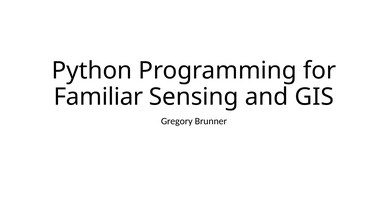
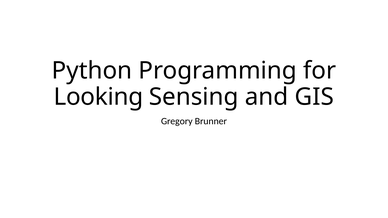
Familiar: Familiar -> Looking (98, 97)
